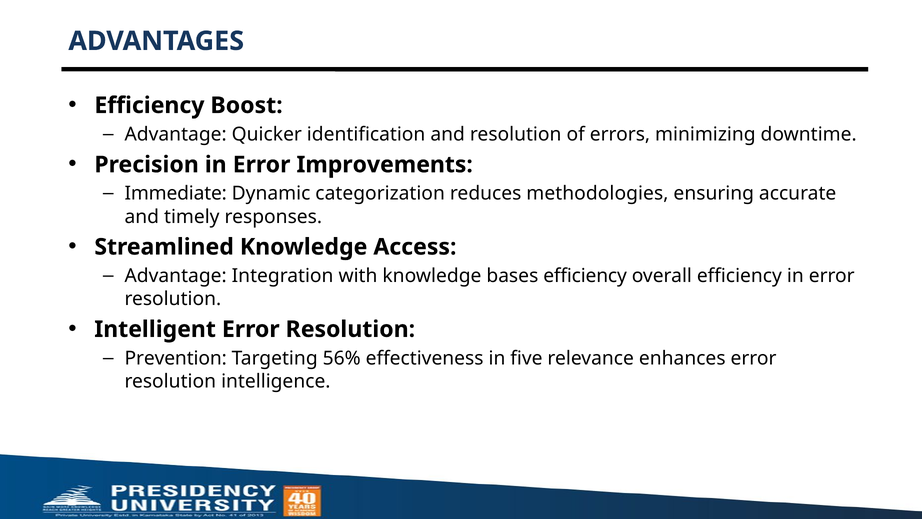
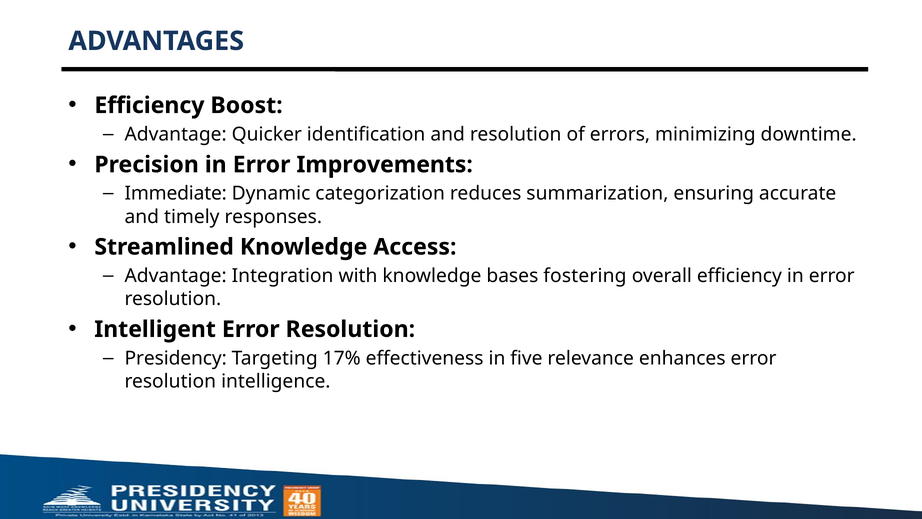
methodologies: methodologies -> summarization (597, 193)
bases efficiency: efficiency -> fostering (585, 276)
Prevention: Prevention -> Presidency (176, 358)
56%: 56% -> 17% (342, 358)
